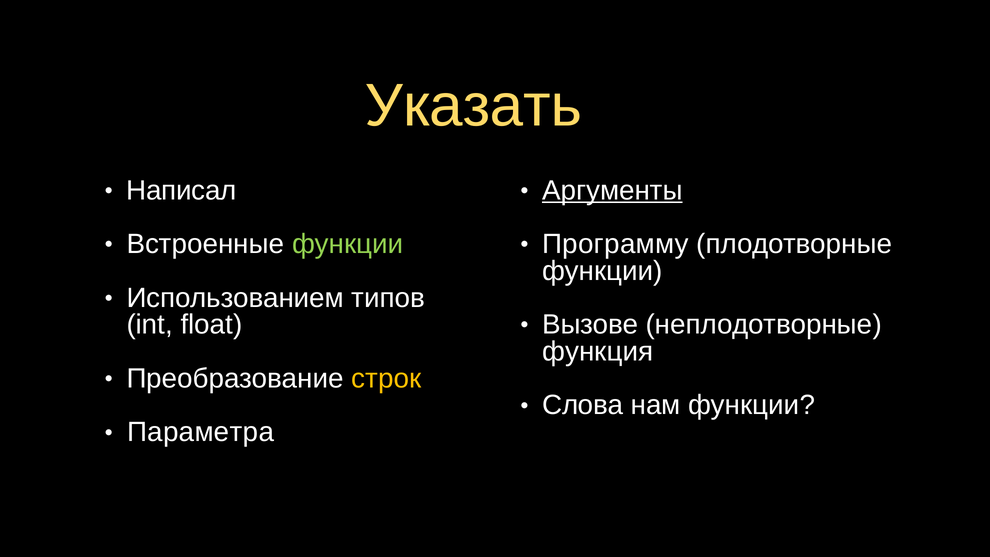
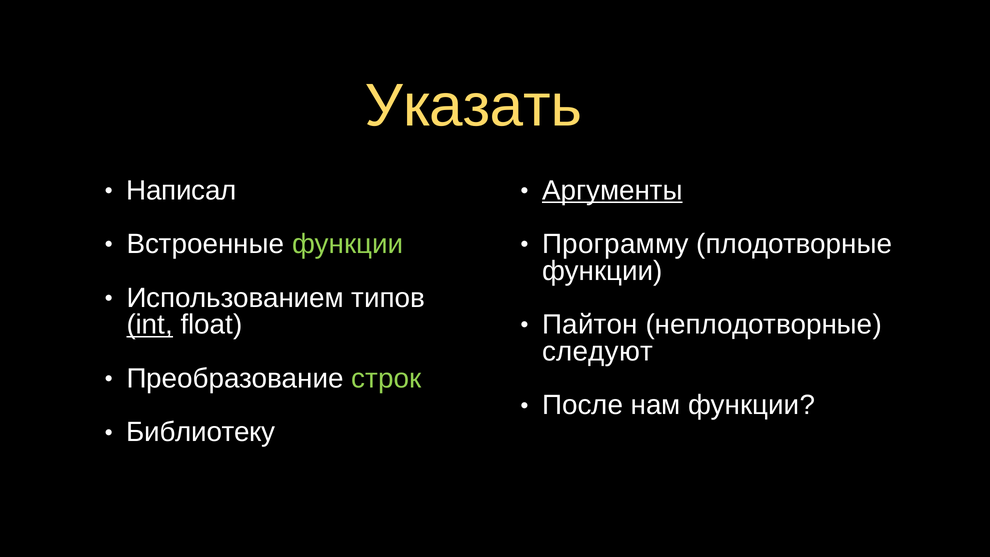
int underline: none -> present (150, 325)
Вызове: Вызове -> Пайтон (590, 325)
функция: функция -> следуют (598, 351)
строк colour: yellow -> light green (386, 378)
Слова: Слова -> После (583, 405)
Параметра: Параметра -> Библиотеку (201, 432)
